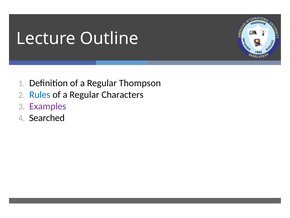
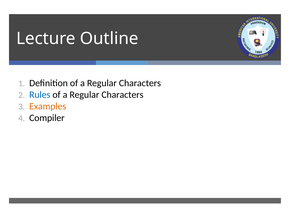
Thompson: Thompson -> Characters (140, 83)
Examples colour: purple -> orange (48, 106)
Searched: Searched -> Compiler (47, 118)
